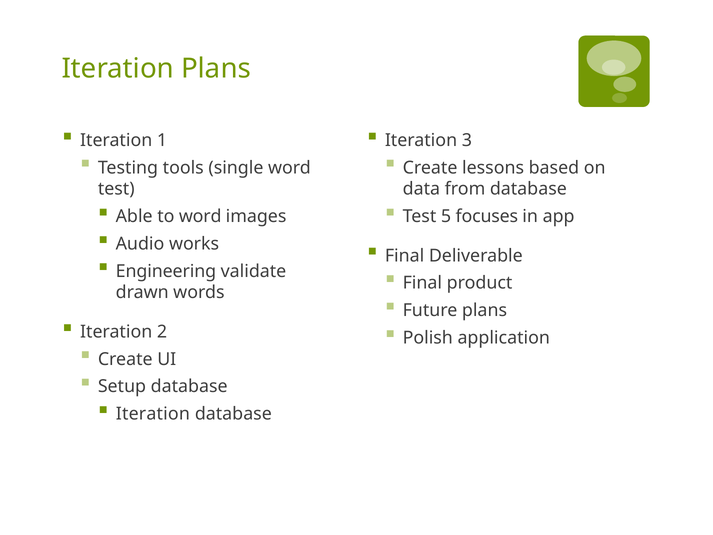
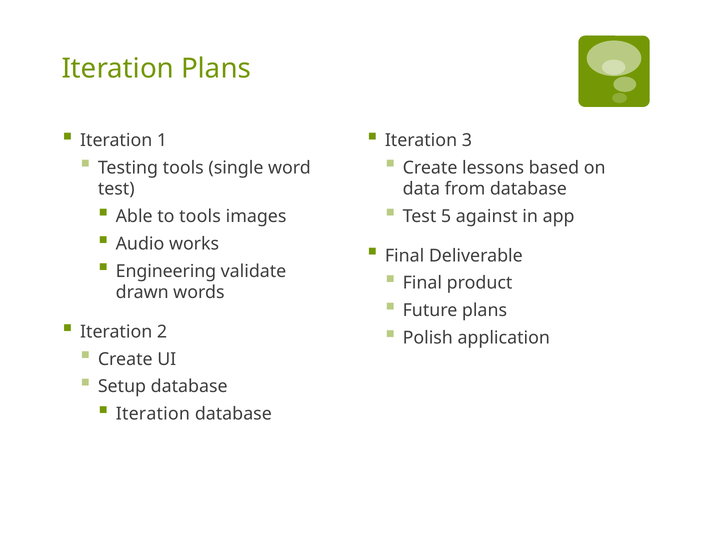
to word: word -> tools (200, 216)
focuses: focuses -> against (487, 216)
